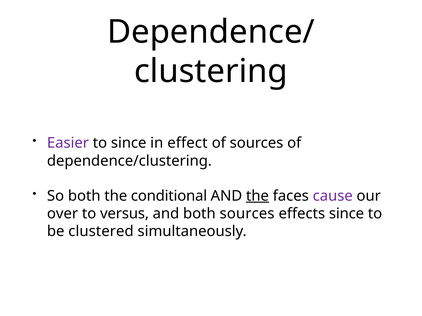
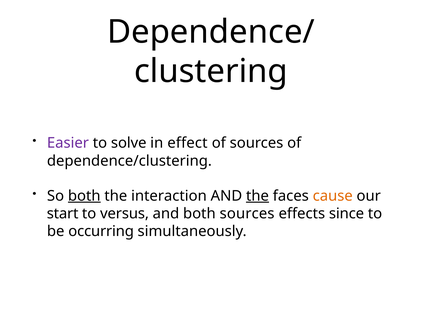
to since: since -> solve (129, 143)
both underline: none -> present (84, 196)
conditional: conditional -> interaction (169, 196)
cause colour: purple -> orange (333, 196)
over: over -> start (63, 214)
clustered: clustered -> occurring (101, 232)
